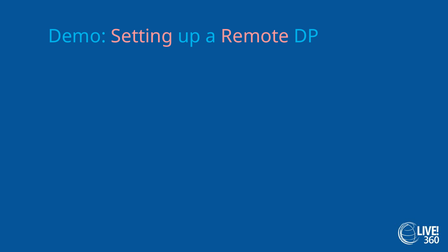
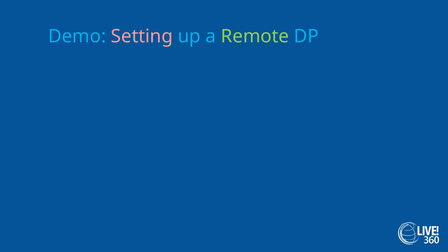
Remote colour: pink -> light green (255, 37)
